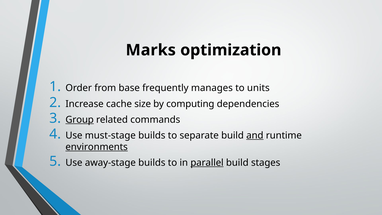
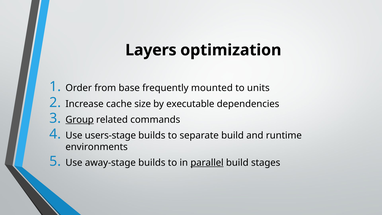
Marks: Marks -> Layers (151, 50)
manages: manages -> mounted (212, 88)
computing: computing -> executable (190, 104)
must-stage: must-stage -> users-stage (110, 135)
and underline: present -> none (255, 135)
environments underline: present -> none (97, 147)
